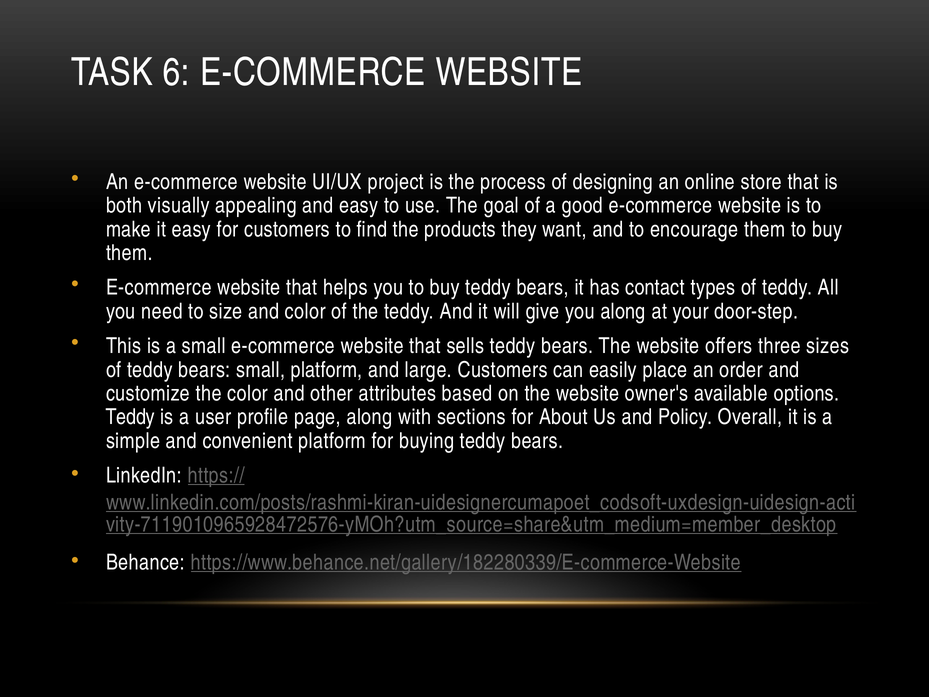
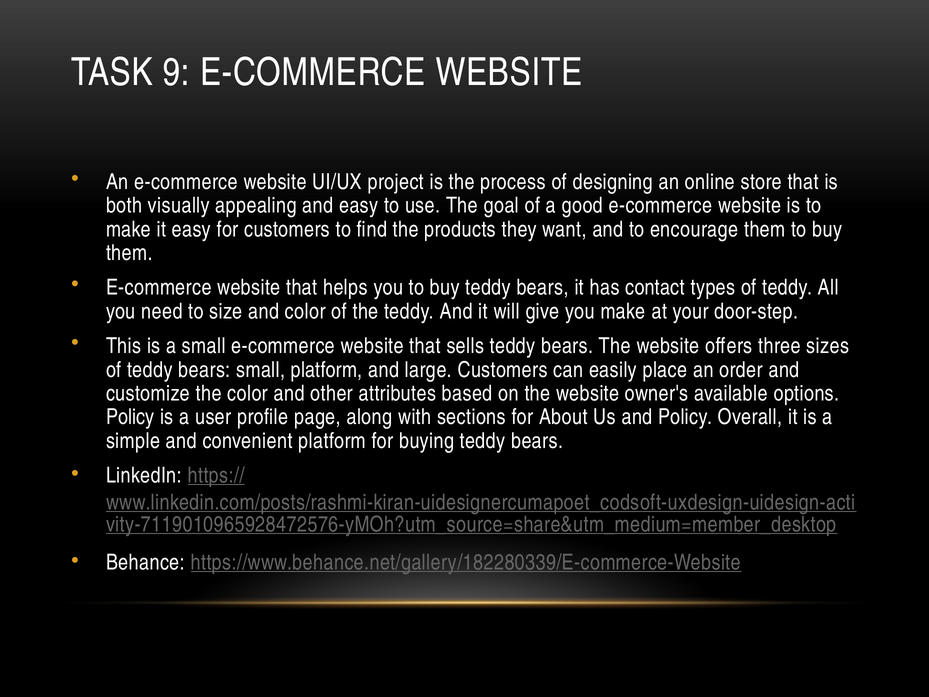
6: 6 -> 9 (176, 72)
you along: along -> make (623, 311)
Teddy: Teddy -> Policy (130, 417)
